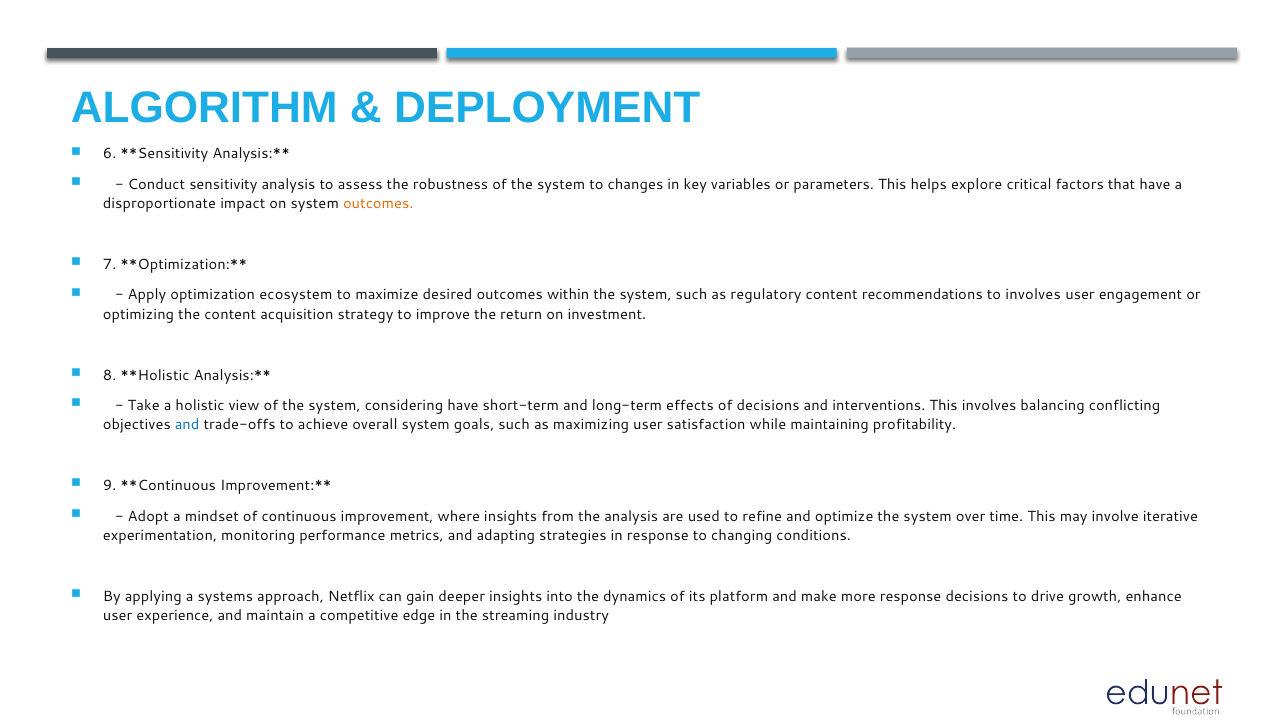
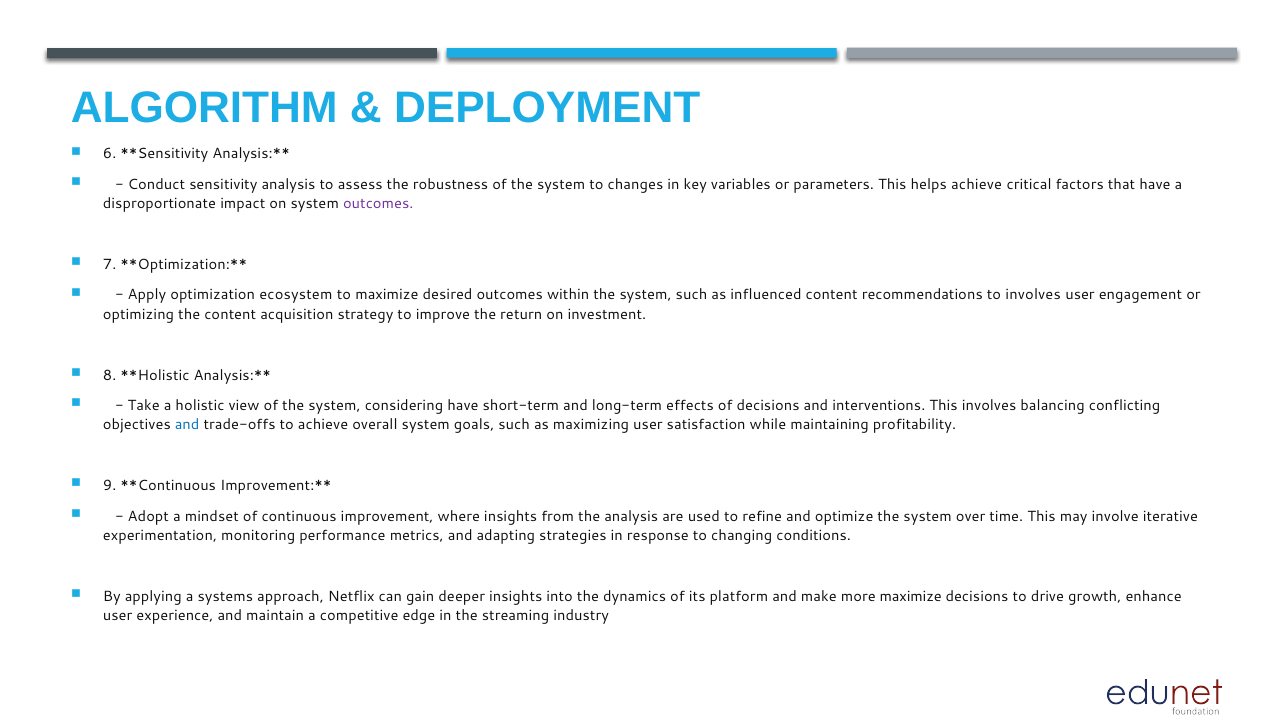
helps explore: explore -> achieve (977, 185)
outcomes colour: orange -> purple (378, 204)
regulatory: regulatory -> influenced (766, 295)
more response: response -> maximize (911, 597)
